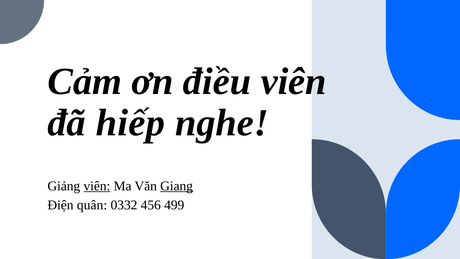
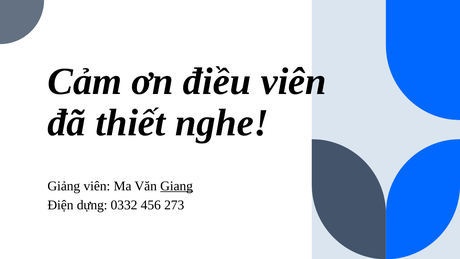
hiếp: hiếp -> thiết (130, 123)
viên underline: present -> none (97, 186)
quân: quân -> dựng (92, 205)
499: 499 -> 273 (174, 205)
